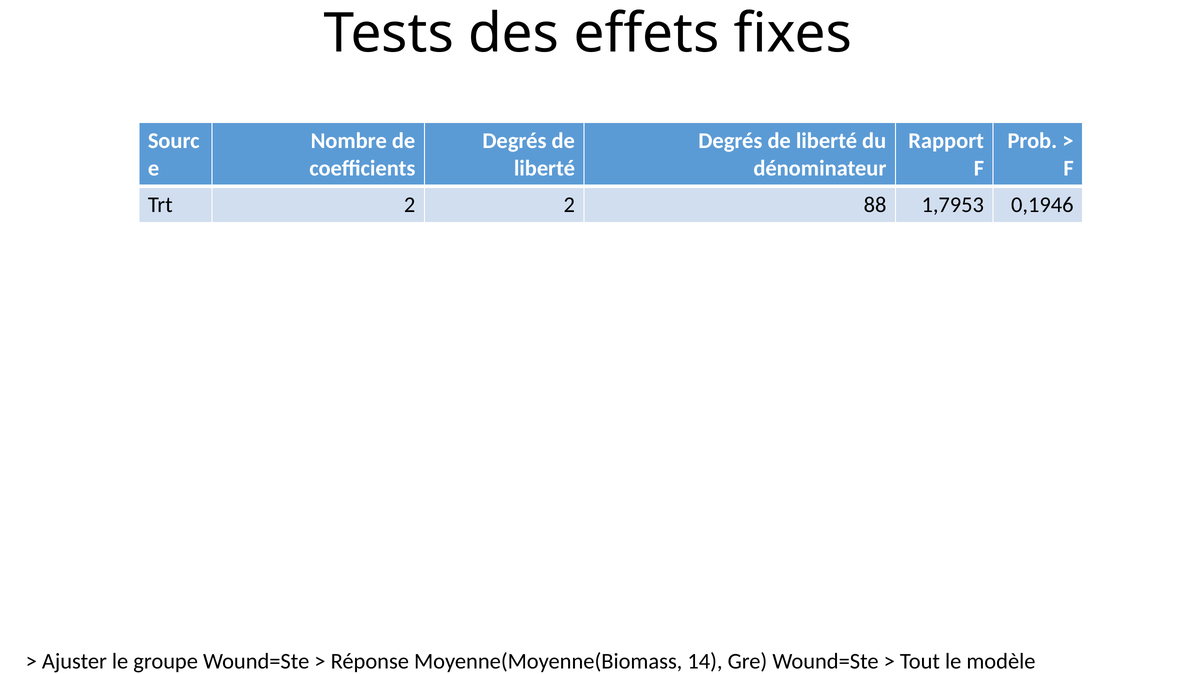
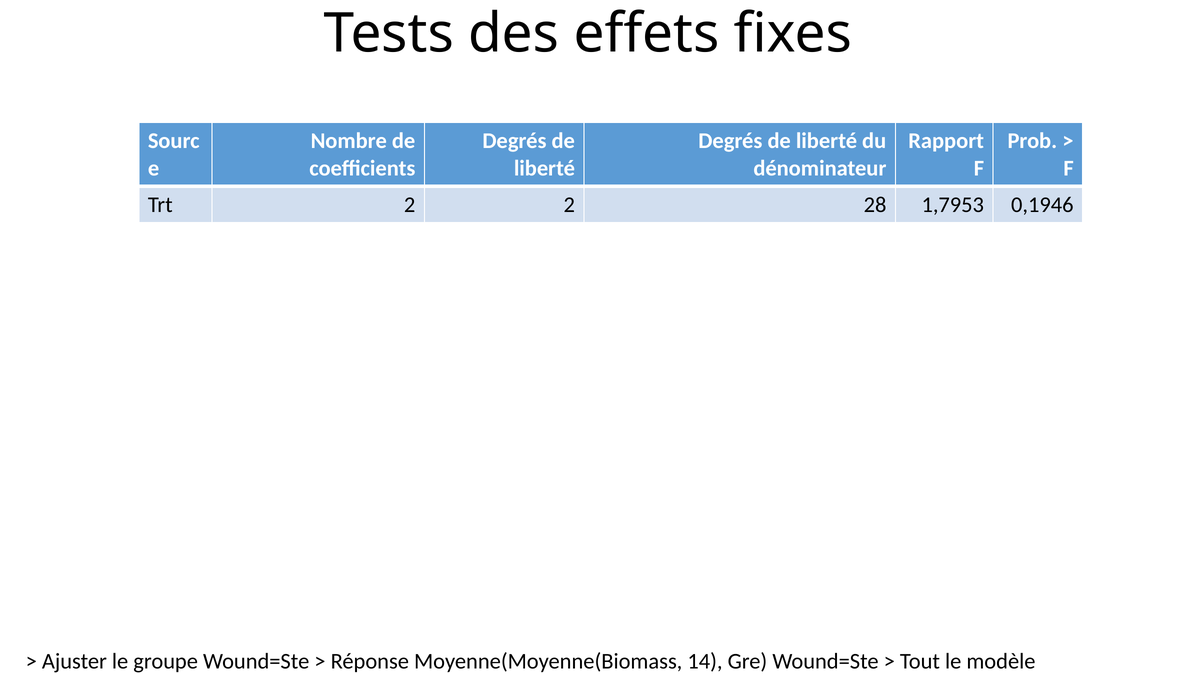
88: 88 -> 28 (875, 205)
